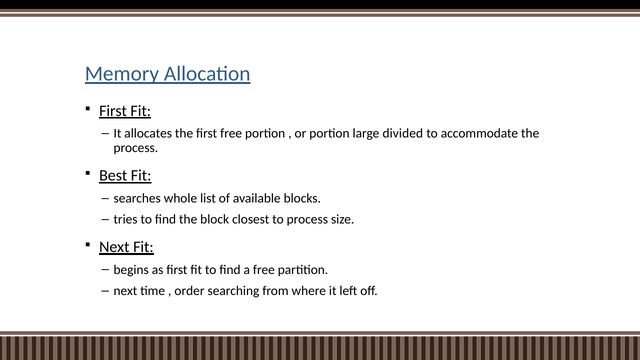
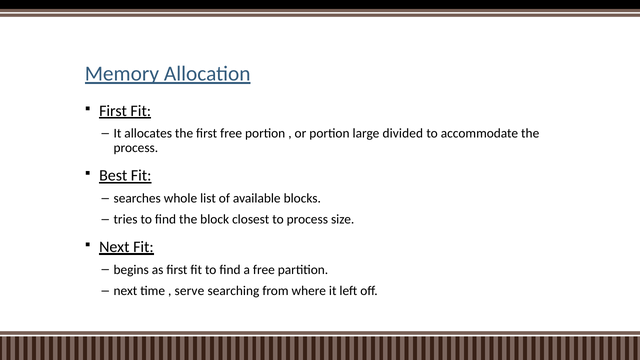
order: order -> serve (189, 291)
